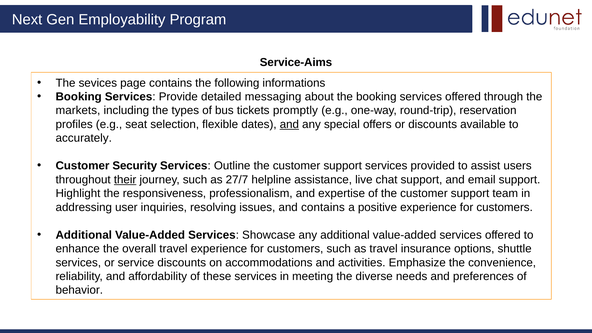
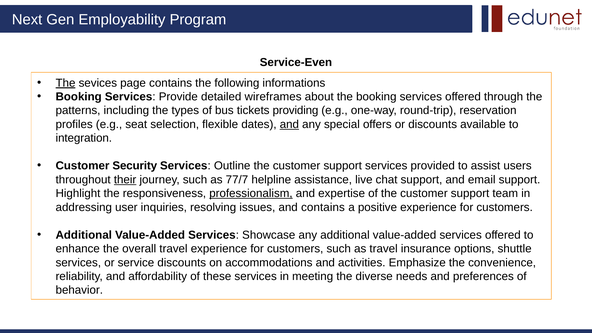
Service-Aims: Service-Aims -> Service-Even (296, 62)
The underline: none -> present (66, 83)
messaging: messaging -> wireframes (273, 97)
markets: markets -> patterns (78, 111)
promptly: promptly -> providing (296, 111)
accurately: accurately -> integration (84, 138)
27/7: 27/7 -> 77/7 (237, 180)
professionalism underline: none -> present (251, 193)
